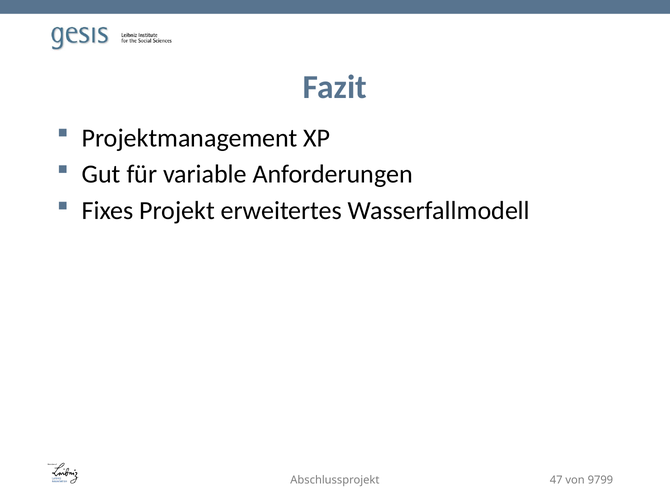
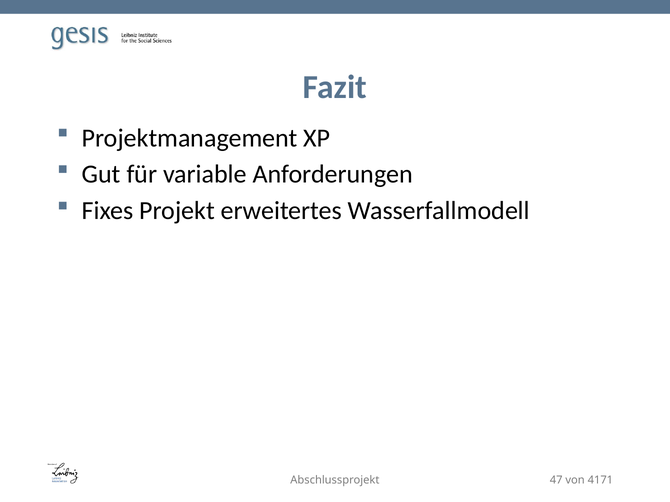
9799: 9799 -> 4171 (600, 481)
